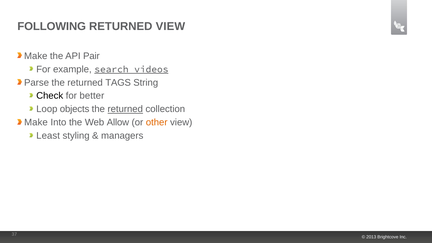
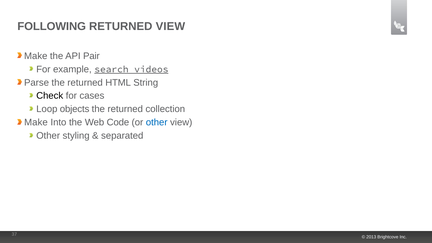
TAGS: TAGS -> HTML (118, 83)
better: better -> cases (92, 96)
returned underline: present -> none (125, 109)
Allow: Allow -> Code (118, 122)
other colour: orange -> blue (157, 122)
Least: Least -> Other (48, 136)
managers: managers -> separated (122, 136)
